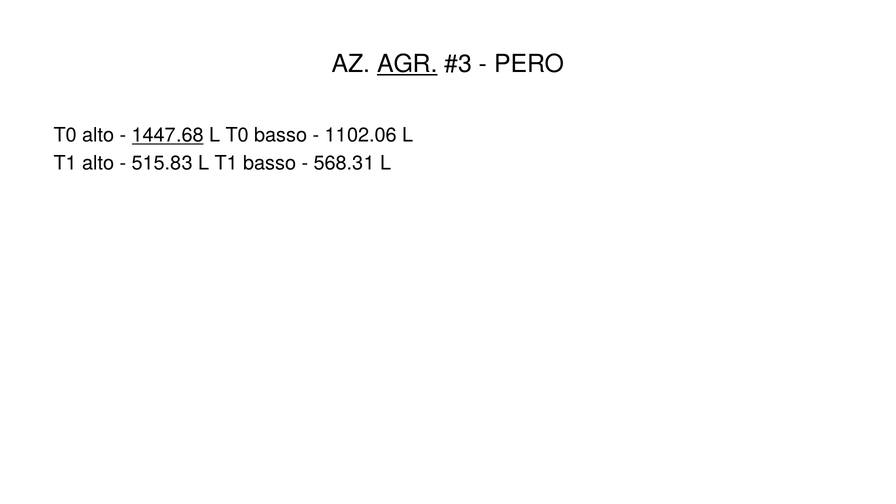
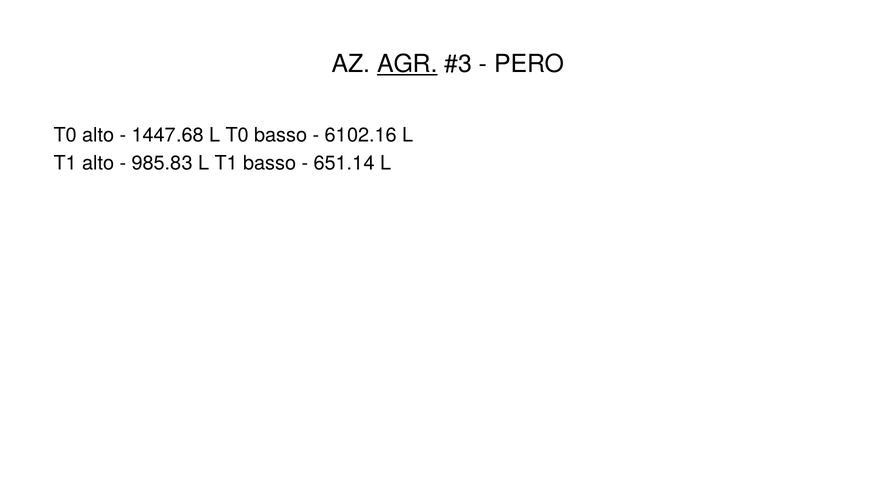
1447.68 underline: present -> none (168, 135)
1102.06: 1102.06 -> 6102.16 (361, 135)
515.83: 515.83 -> 985.83 (162, 163)
568.31: 568.31 -> 651.14 (344, 163)
